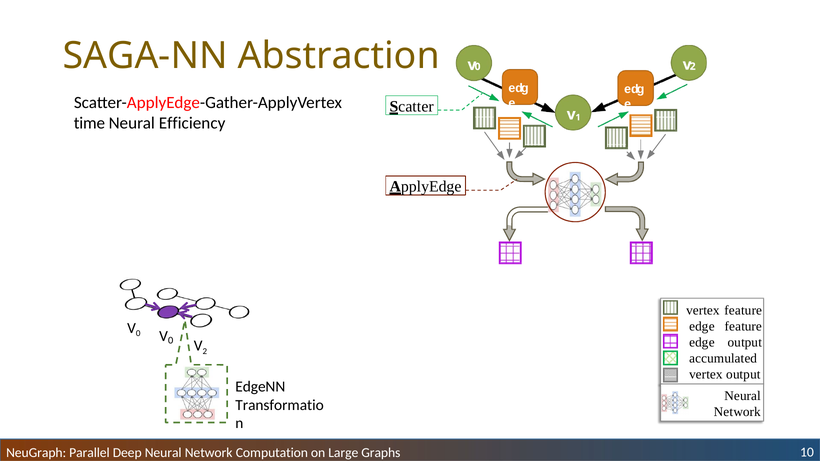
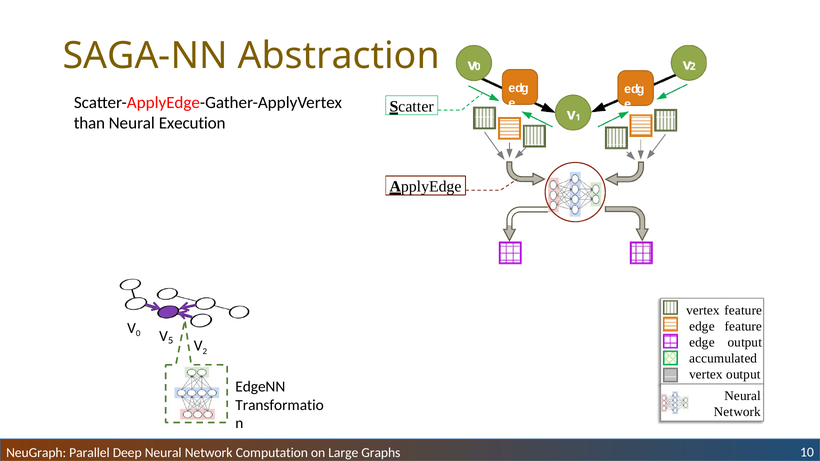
time: time -> than (89, 123)
Efficiency: Efficiency -> Execution (192, 123)
0 V 0: 0 -> 5 (171, 340)
